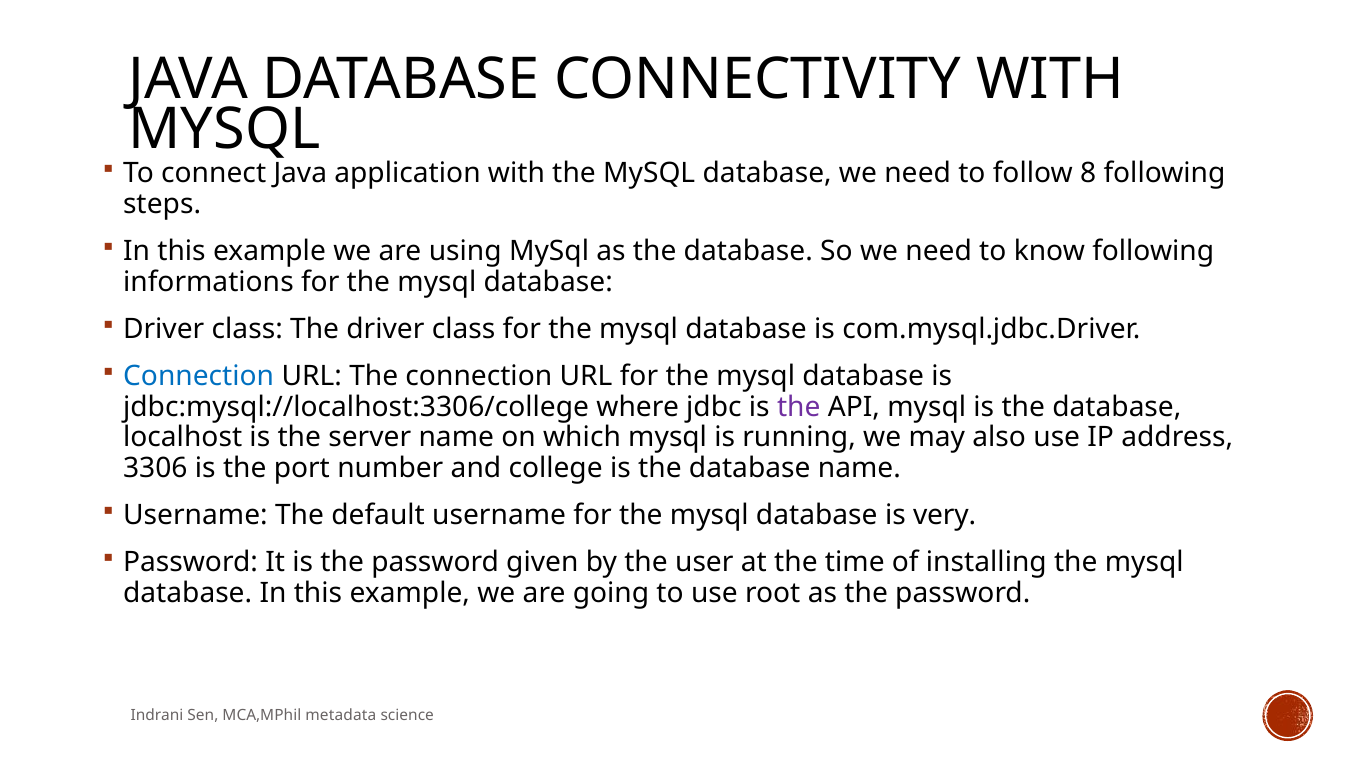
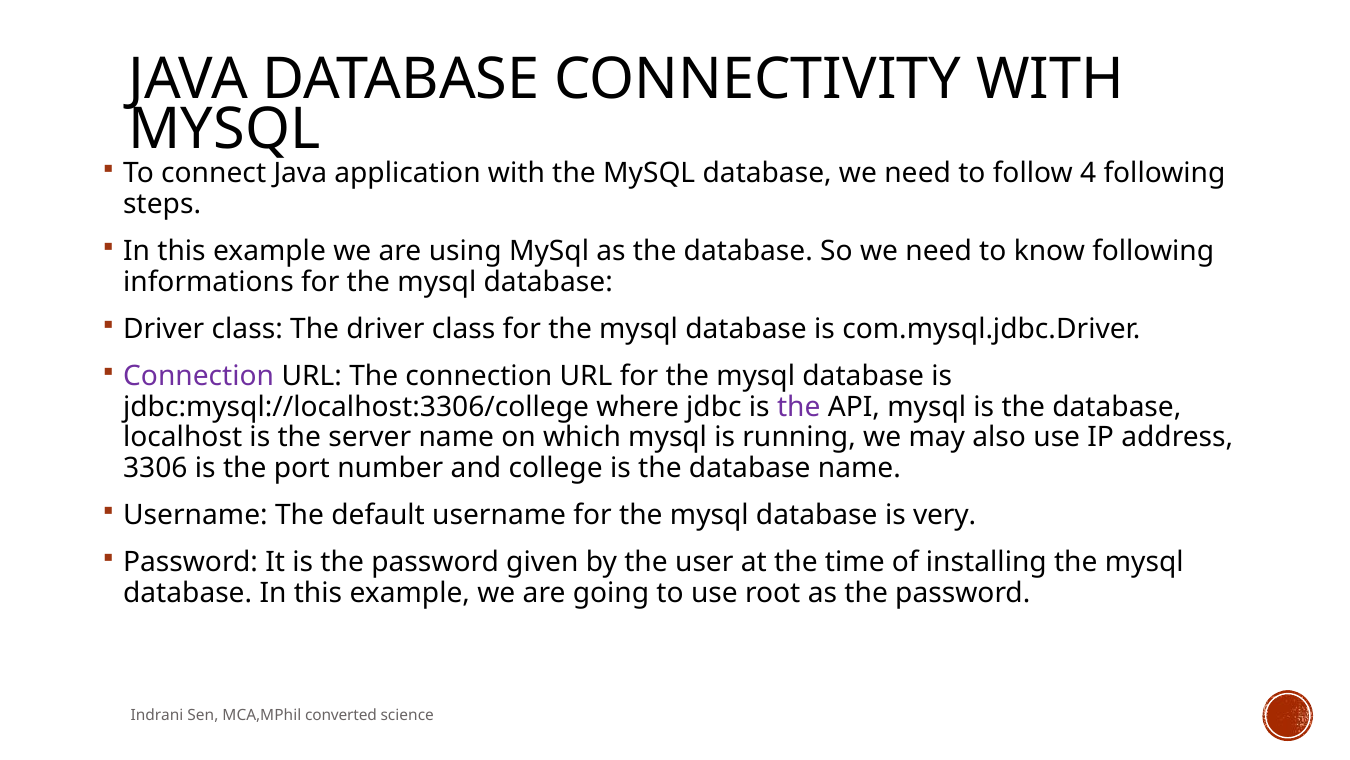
8: 8 -> 4 (1088, 173)
Connection colour: blue -> purple (199, 376)
metadata: metadata -> converted (341, 715)
